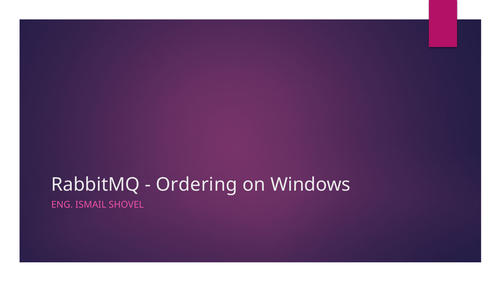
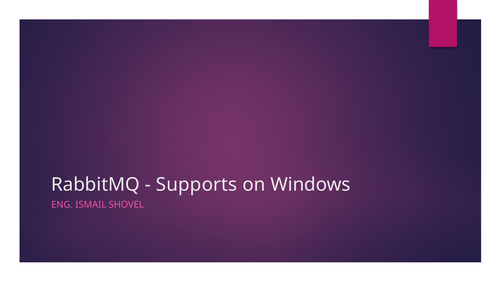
Ordering: Ordering -> Supports (197, 184)
